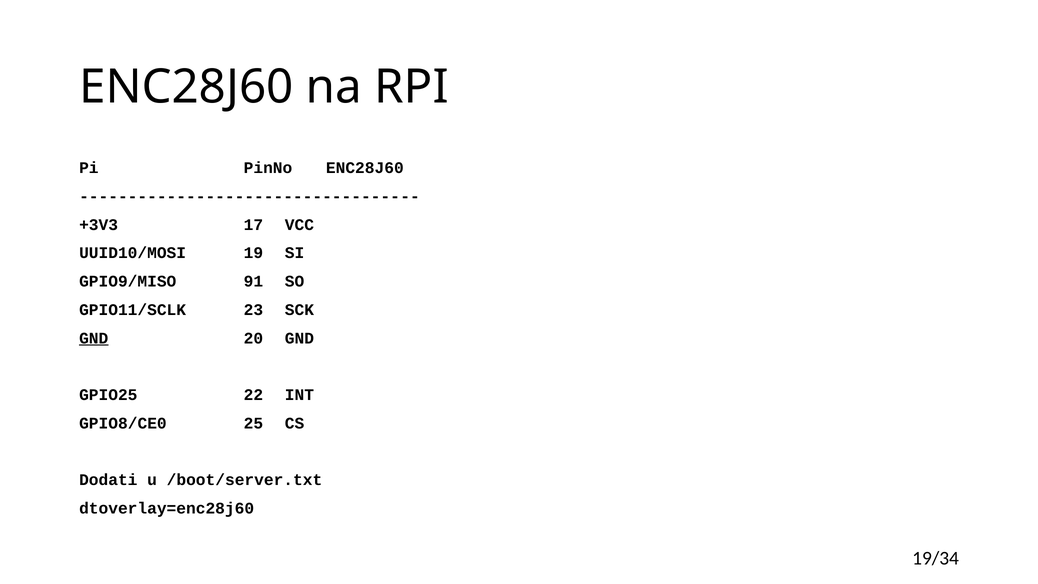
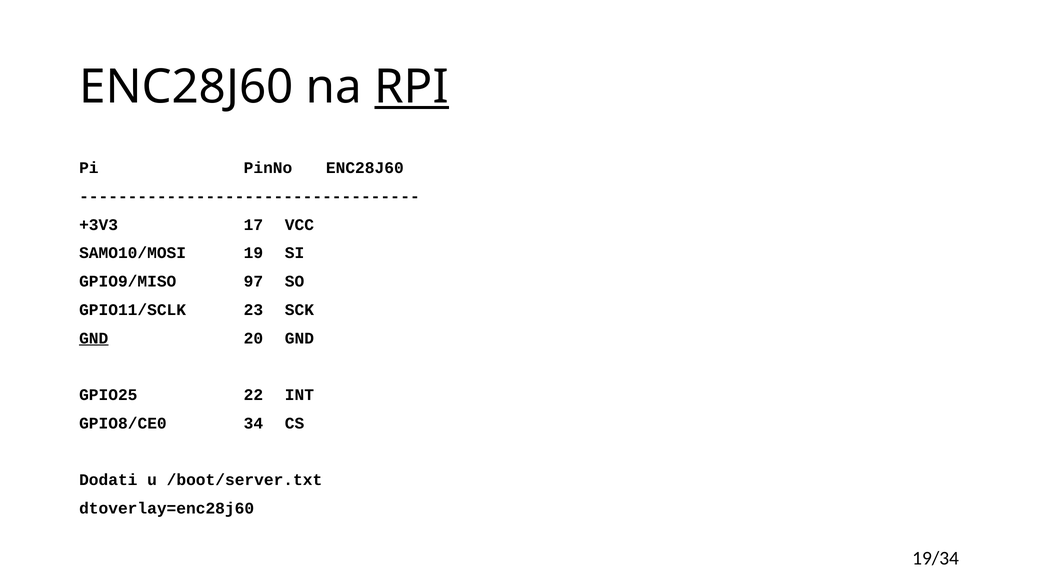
RPI underline: none -> present (412, 87)
UUID10/MOSI: UUID10/MOSI -> SAMO10/MOSI (133, 253)
91: 91 -> 97 (253, 281)
25: 25 -> 34 (253, 423)
